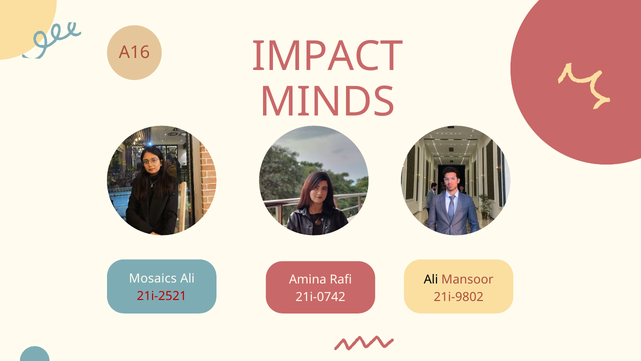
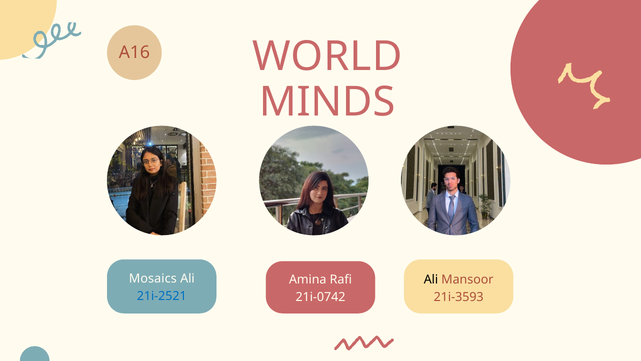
IMPACT: IMPACT -> WORLD (327, 57)
21i-2521 colour: red -> blue (162, 296)
21i-9802: 21i-9802 -> 21i-3593 (459, 297)
